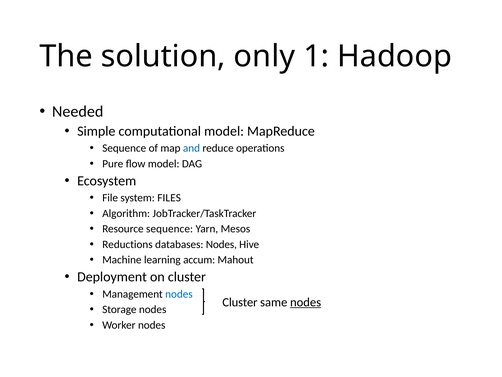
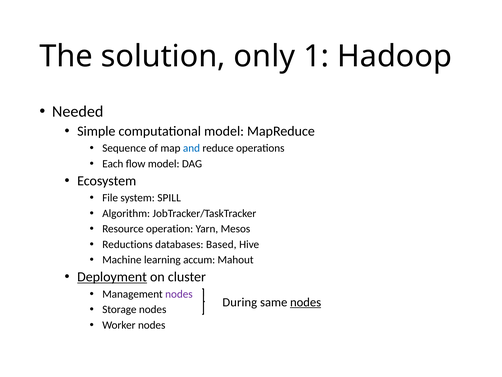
Pure: Pure -> Each (113, 164)
FILES: FILES -> SPILL (169, 198)
Resource sequence: sequence -> operation (170, 229)
databases Nodes: Nodes -> Based (221, 244)
Deployment underline: none -> present (112, 277)
nodes colour: blue -> purple (179, 294)
Cluster: Cluster -> During (240, 302)
